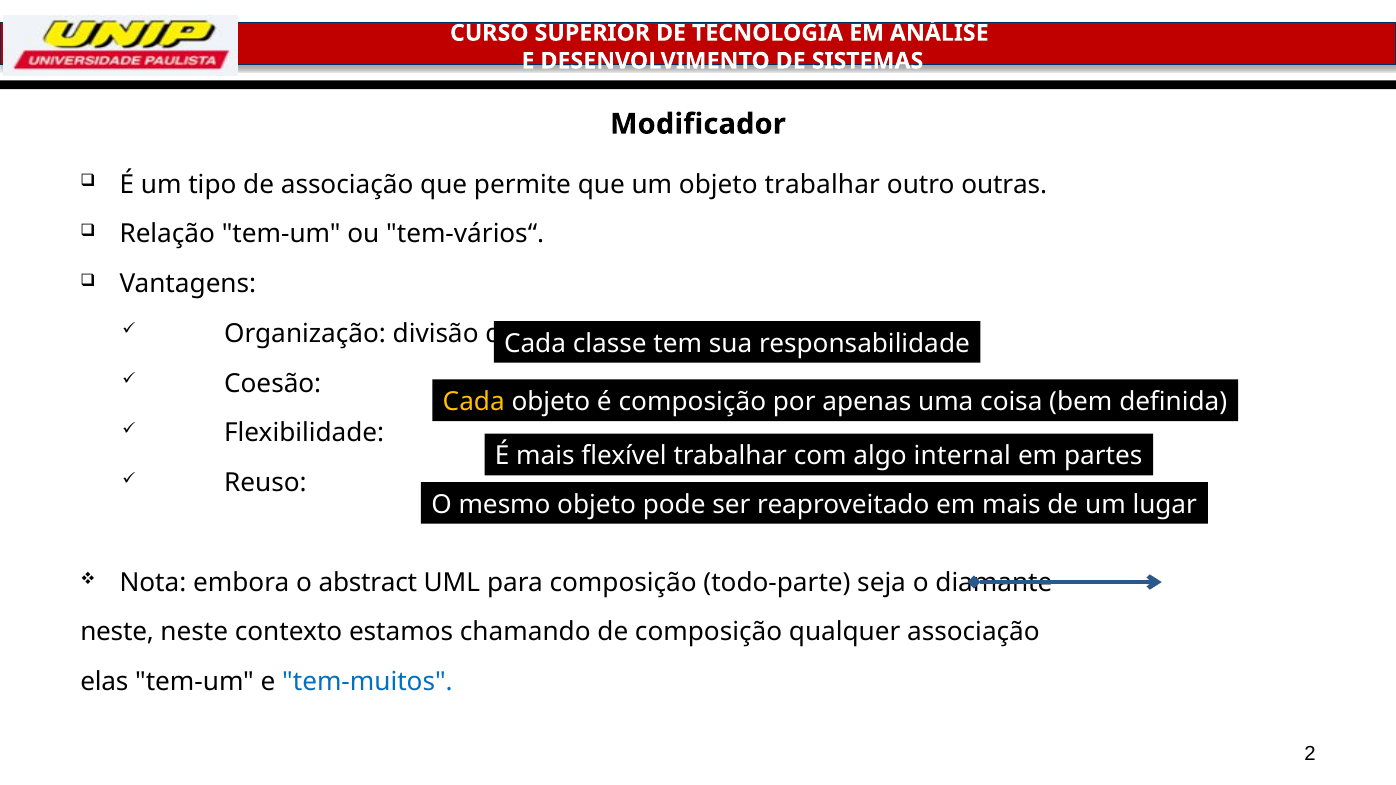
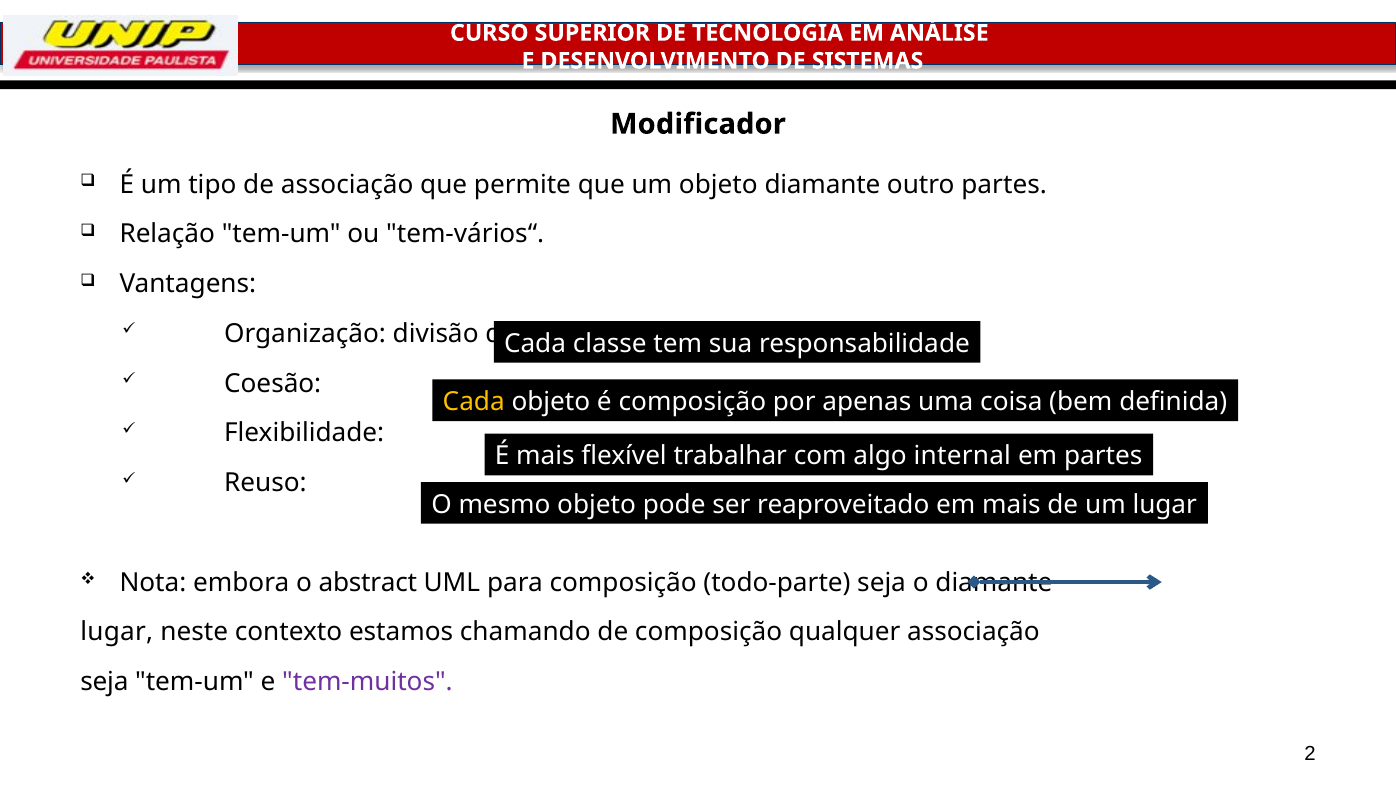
objeto trabalhar: trabalhar -> diamante (822, 185)
outro outras: outras -> partes (1004, 185)
neste: neste -> lugar (117, 632)
elas: elas -> seja (104, 682)
tem-muitos colour: blue -> purple (367, 682)
